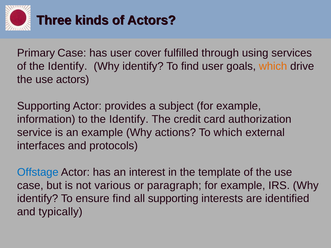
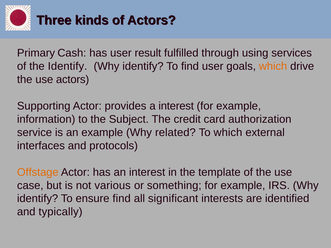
Primary Case: Case -> Cash (72, 53)
cover: cover -> result (148, 53)
a subject: subject -> interest (176, 106)
to the Identify: Identify -> Subject (129, 119)
actions: actions -> related (175, 133)
Offstage colour: blue -> orange (38, 172)
paragraph: paragraph -> something (174, 186)
all supporting: supporting -> significant (173, 199)
